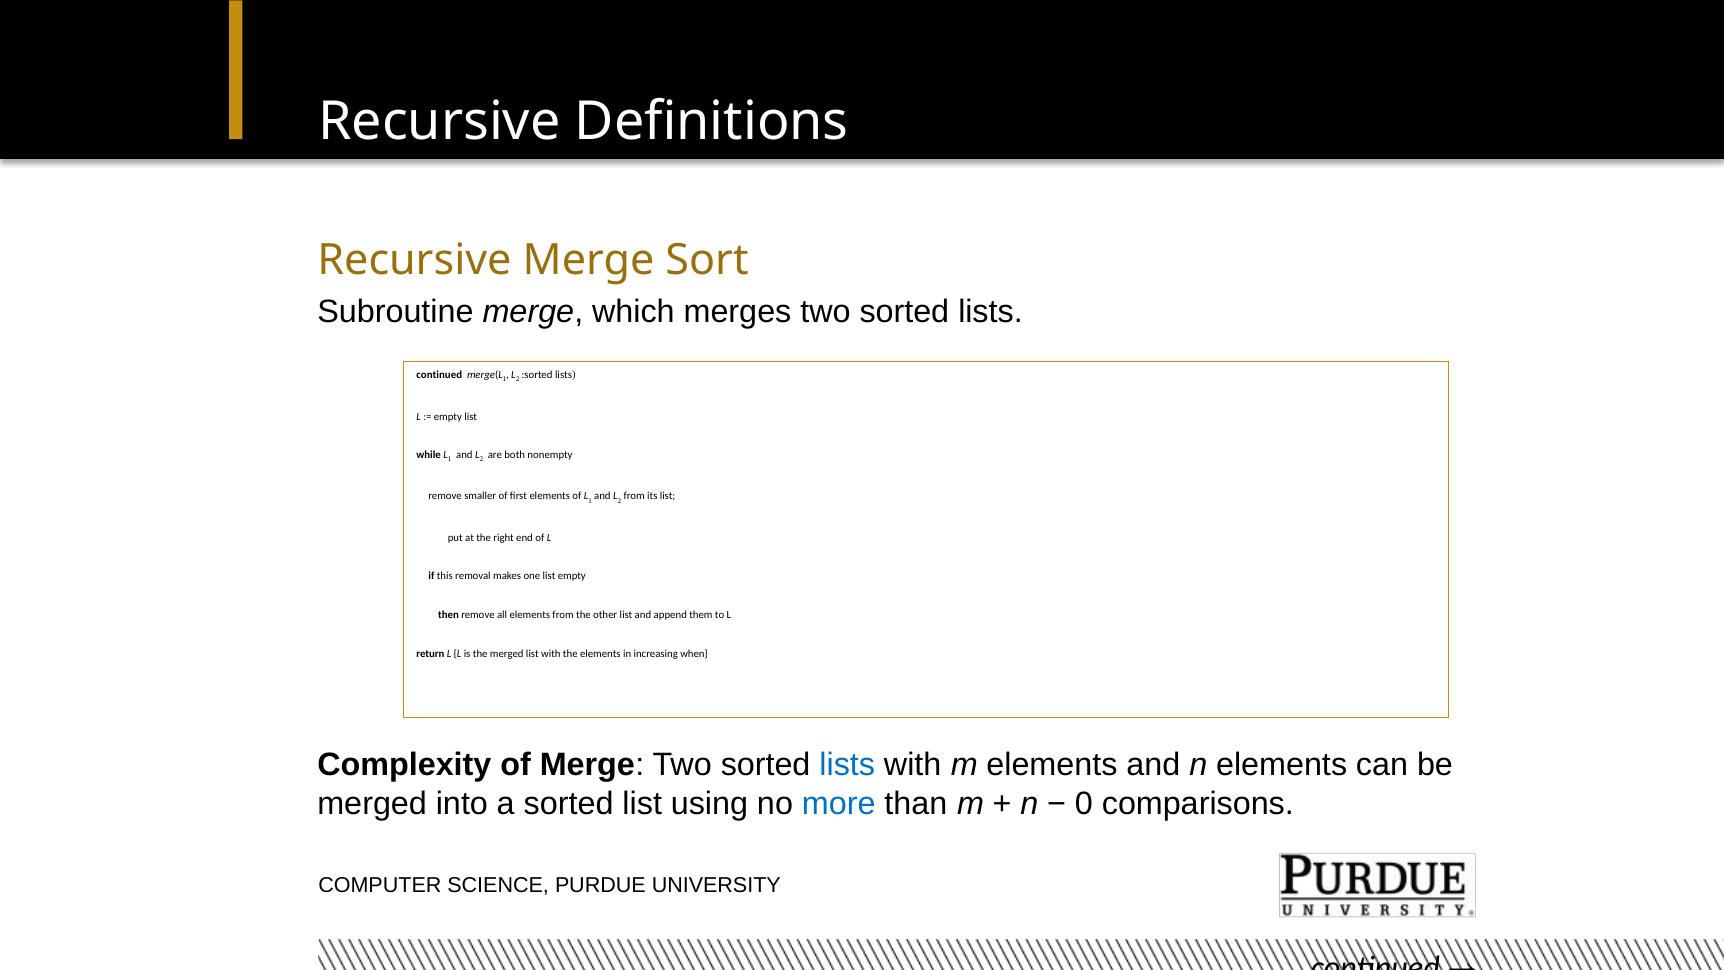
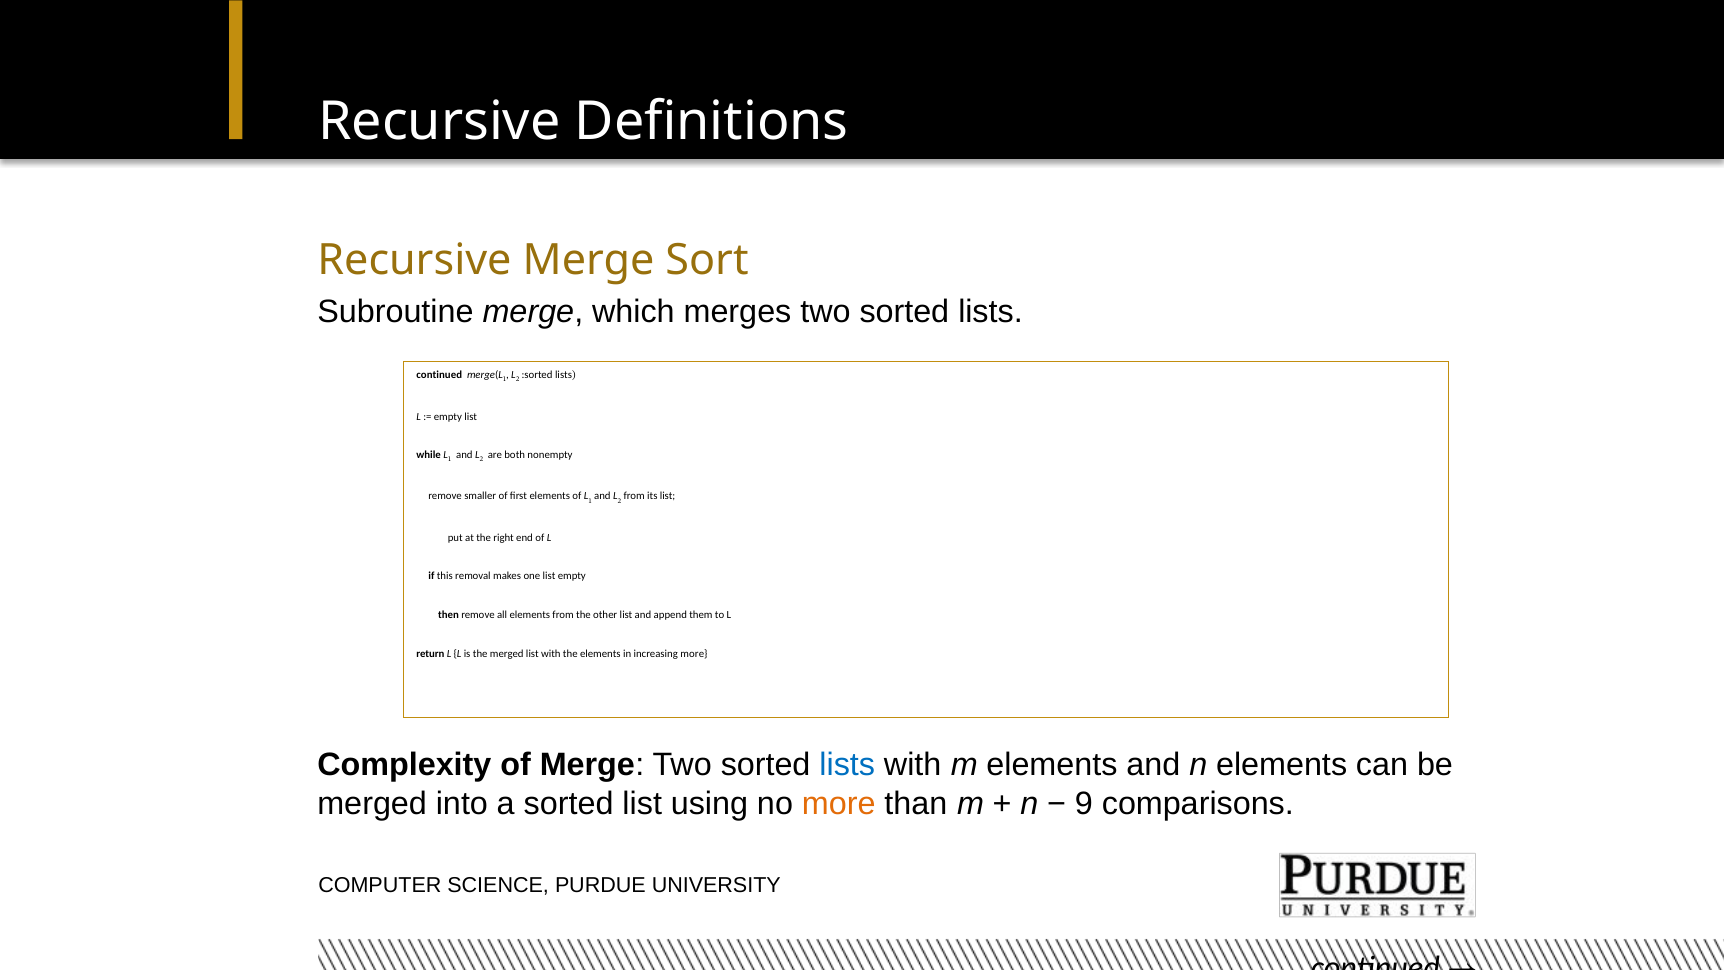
increasing when: when -> more (694, 654)
more colour: blue -> orange (839, 803)
0: 0 -> 9 (1084, 803)
